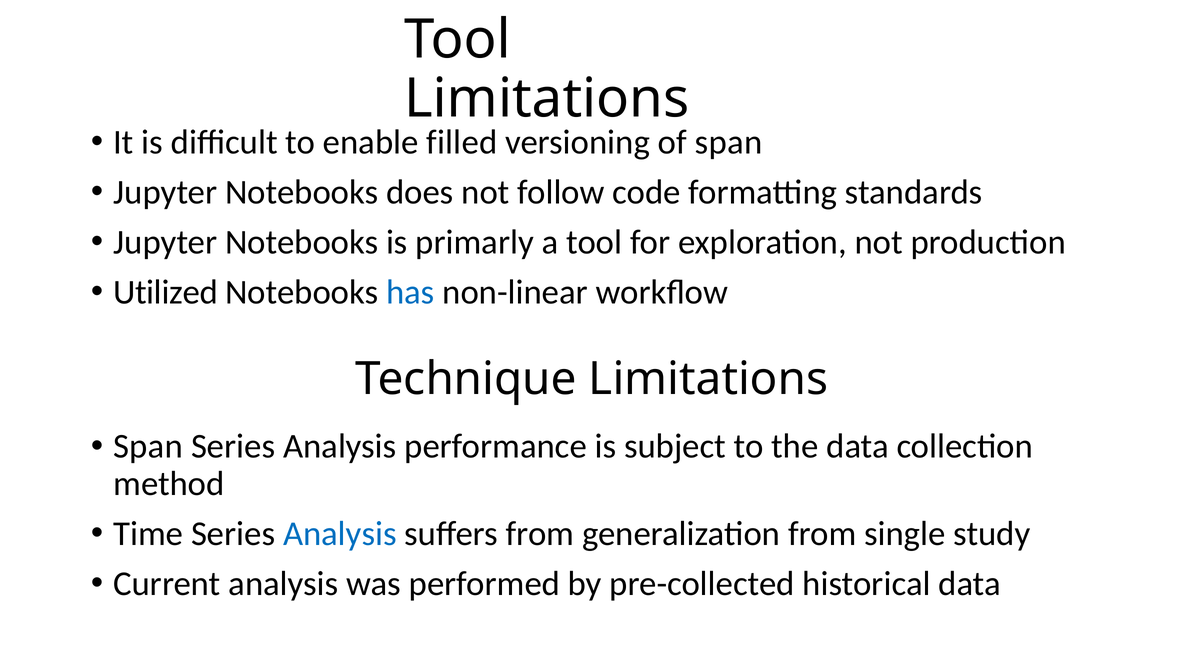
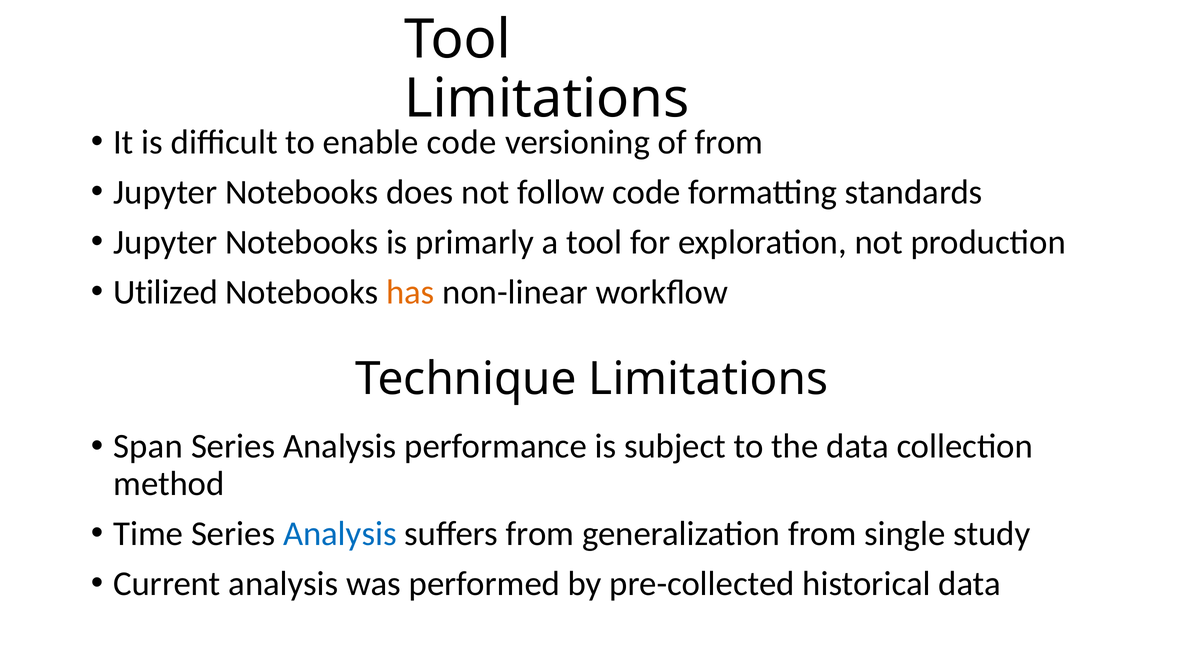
enable filled: filled -> code (462, 142)
of span: span -> from (729, 142)
has colour: blue -> orange (410, 292)
